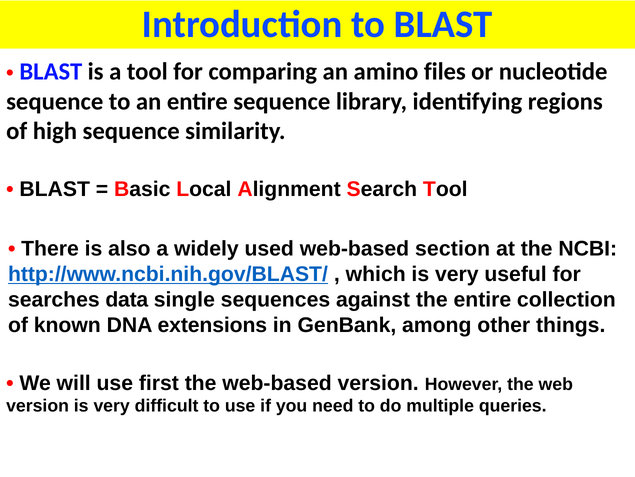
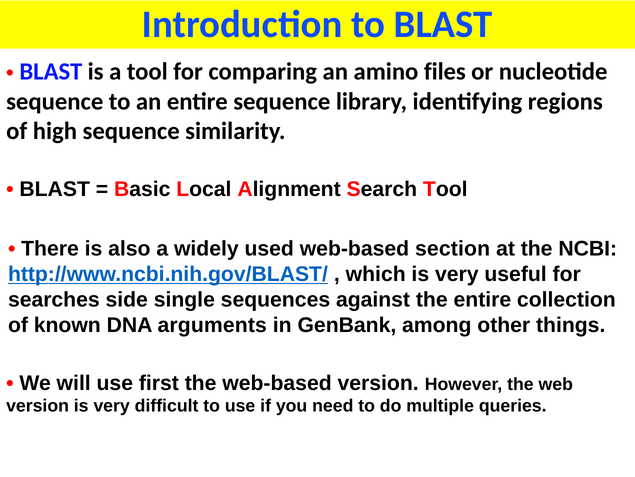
data: data -> side (127, 299)
extensions: extensions -> arguments (212, 325)
